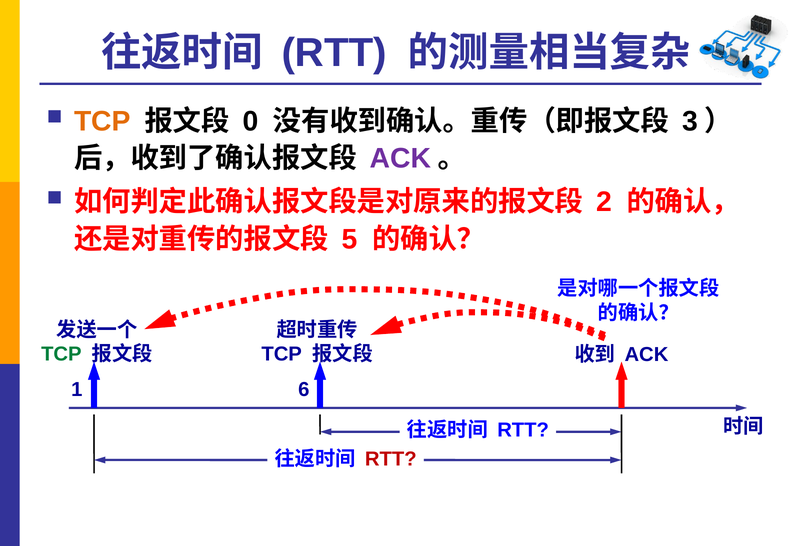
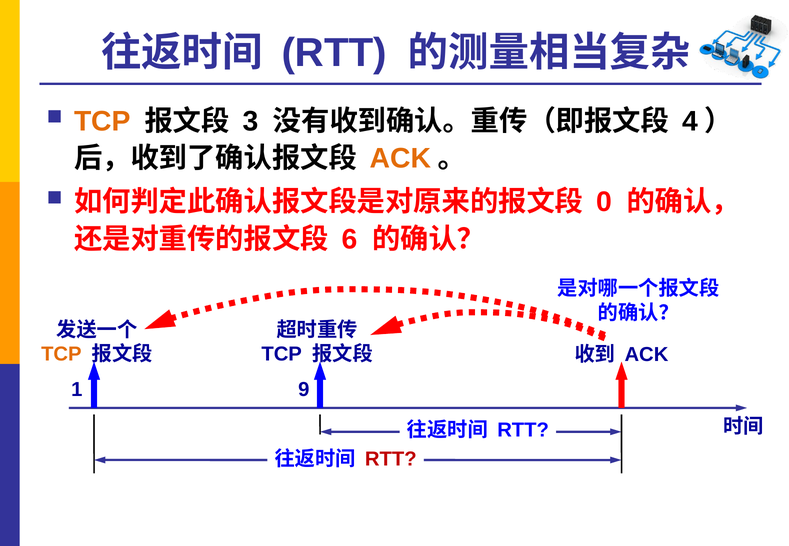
0: 0 -> 3 (251, 121)
3: 3 -> 4 (690, 121)
ACK colour: purple -> orange (401, 159)
2: 2 -> 0 (604, 202)
5: 5 -> 6 (350, 240)
TCP colour: green -> orange (61, 354)
6: 6 -> 9 (304, 390)
